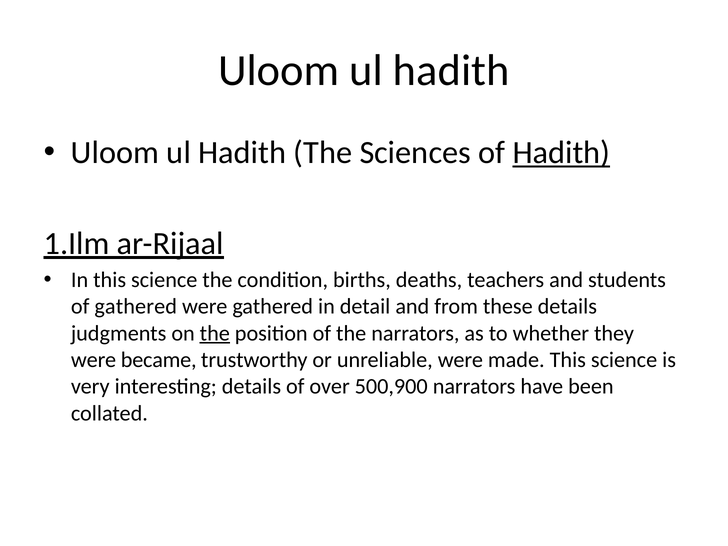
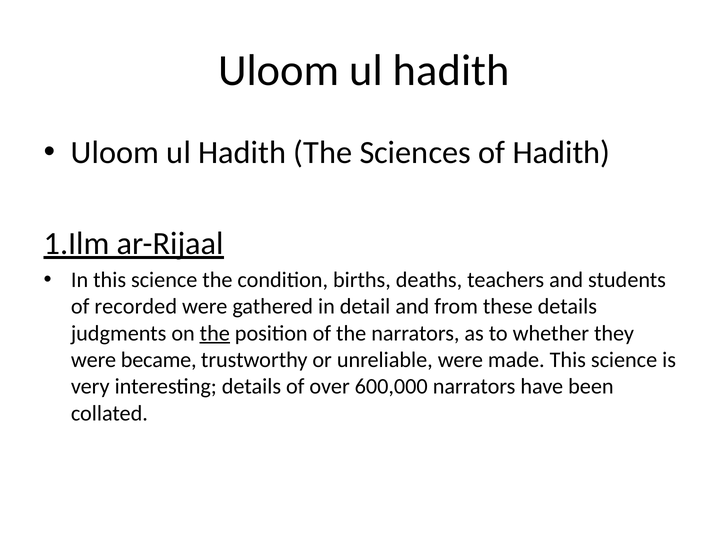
Hadith underline: present -> none (561, 153)
of gathered: gathered -> recorded (136, 307)
500,900: 500,900 -> 600,000 (391, 387)
